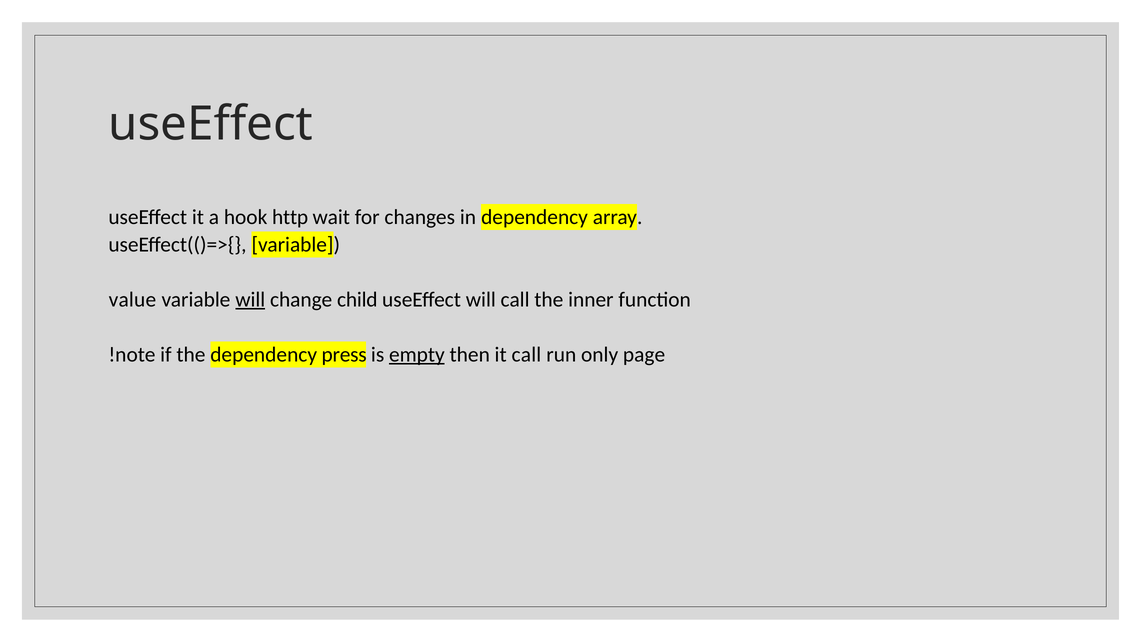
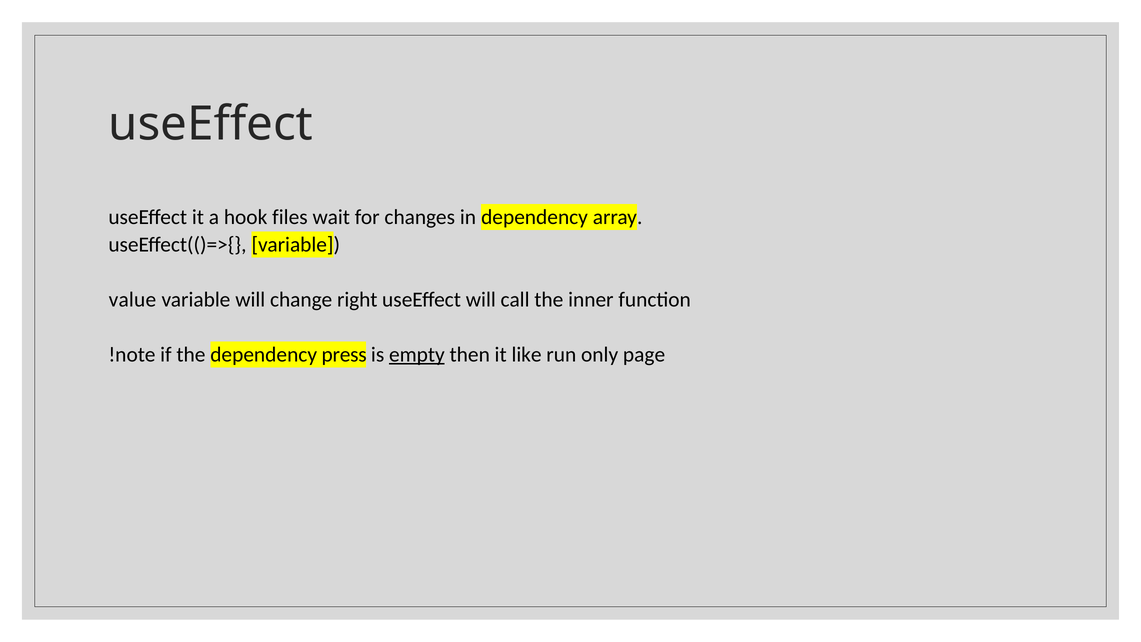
http: http -> files (290, 217)
will underline: present -> none (250, 300)
child: child -> right (357, 300)
it call: call -> like (527, 355)
